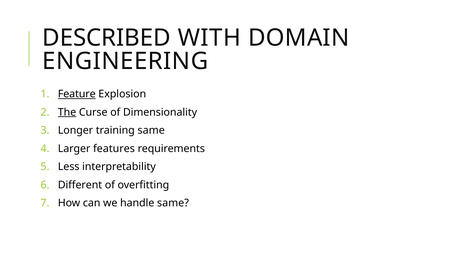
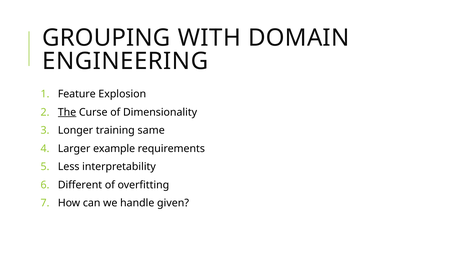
DESCRIBED: DESCRIBED -> GROUPING (106, 38)
Feature underline: present -> none (77, 94)
features: features -> example (114, 149)
handle same: same -> given (173, 203)
